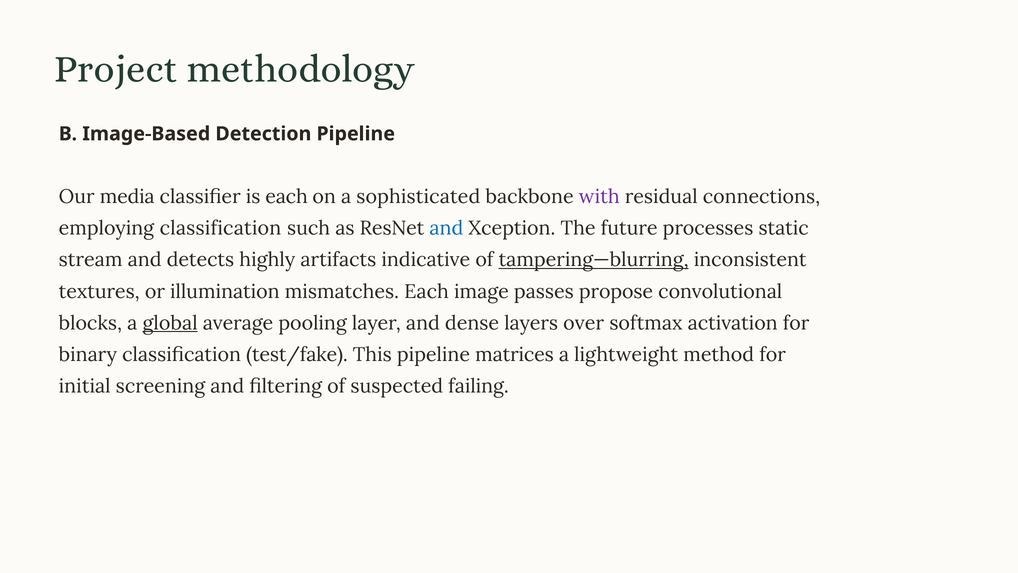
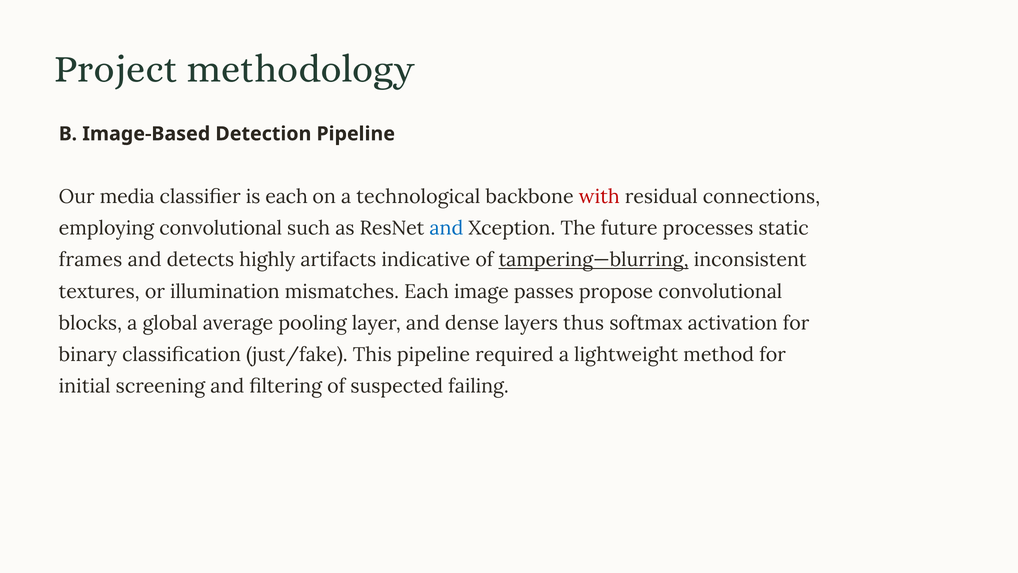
sophisticated: sophisticated -> technological (418, 197)
with colour: purple -> red (599, 197)
employing classification: classification -> convolutional (221, 228)
stream: stream -> frames (91, 260)
global underline: present -> none (170, 323)
over: over -> thus (584, 323)
test/fake: test/fake -> just/fake (297, 354)
matrices: matrices -> required (514, 354)
